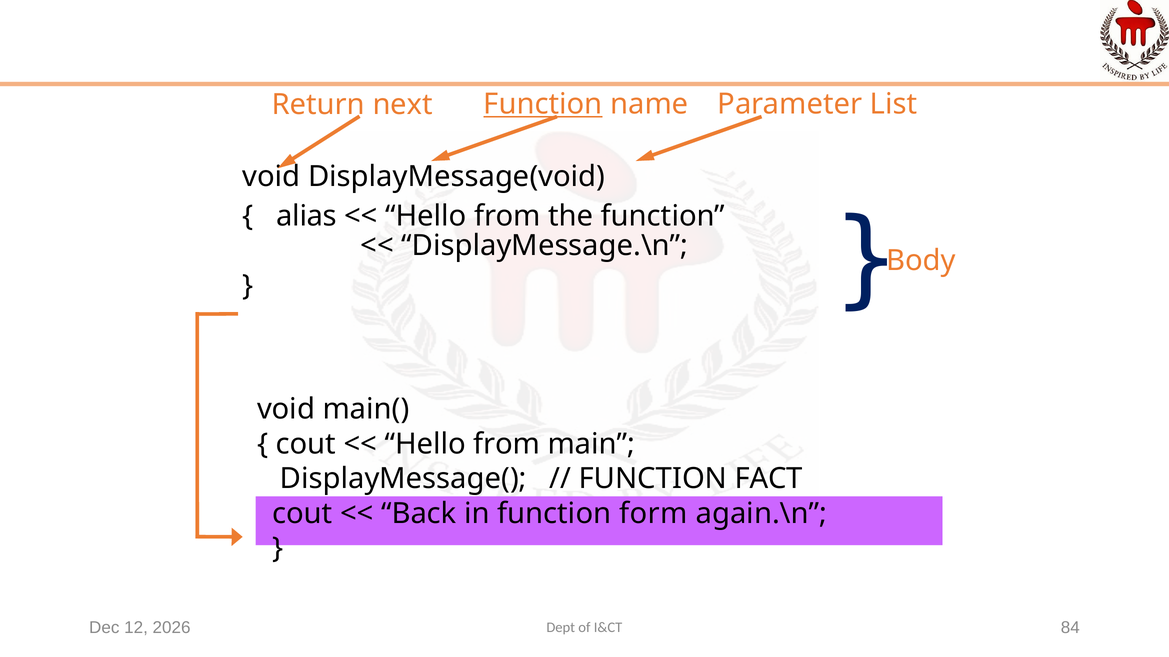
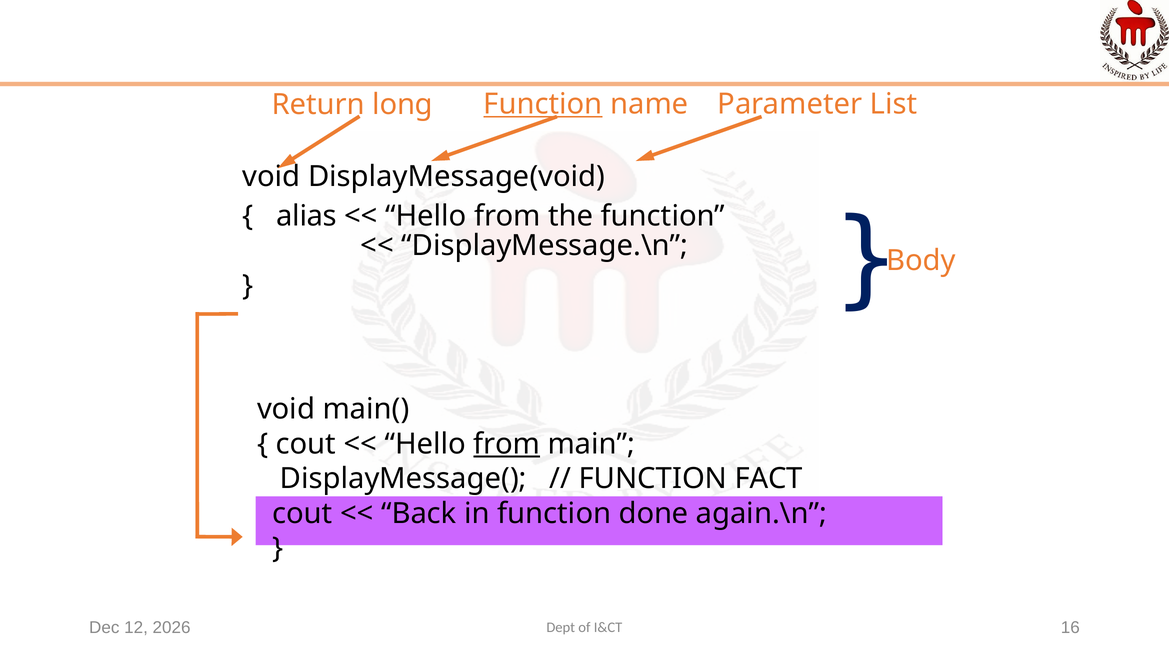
next: next -> long (403, 105)
from underline: none -> present (507, 444)
form: form -> done (654, 514)
84: 84 -> 16 (1070, 628)
